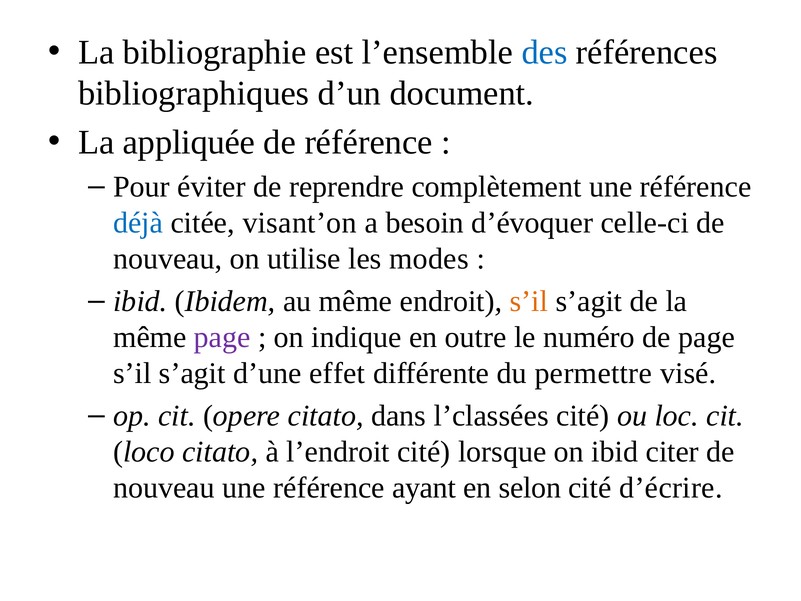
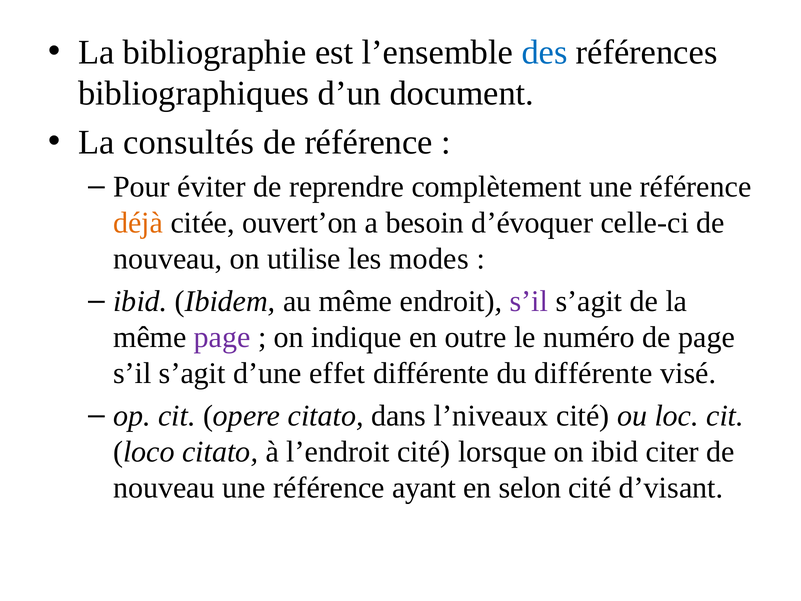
appliquée: appliquée -> consultés (189, 142)
déjà colour: blue -> orange (138, 223)
visant’on: visant’on -> ouvert’on (300, 223)
s’il colour: orange -> purple (529, 301)
du permettre: permettre -> différente (593, 373)
l’classées: l’classées -> l’niveaux (491, 416)
d’écrire: d’écrire -> d’visant (671, 488)
